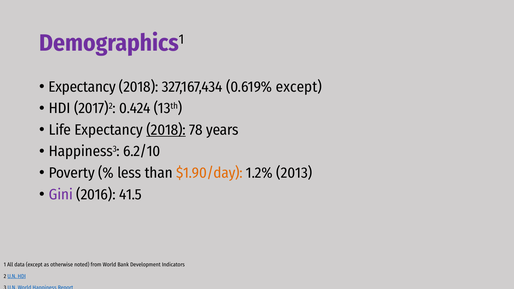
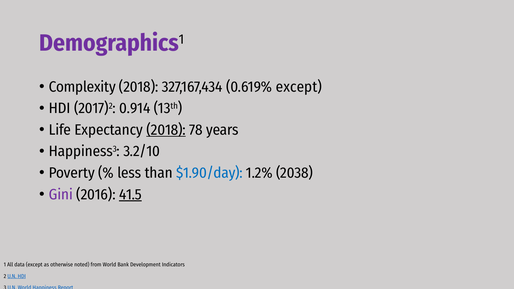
Expectancy: Expectancy -> Complexity (82, 87)
0.424: 0.424 -> 0.914 (135, 108)
6.2/10: 6.2/10 -> 3.2/10 (142, 151)
$1.90/day colour: orange -> blue (209, 173)
2013: 2013 -> 2038 (294, 173)
41.5 underline: none -> present (130, 194)
